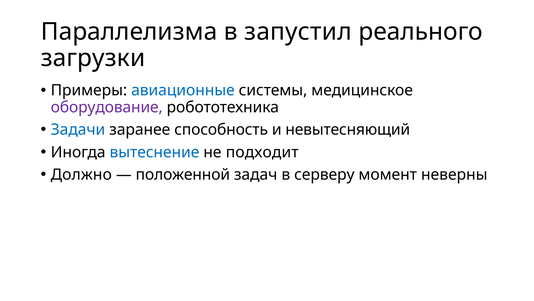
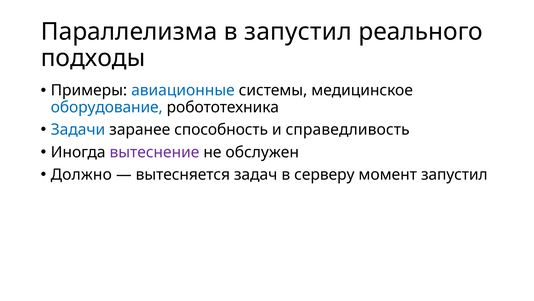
загрузки: загрузки -> подходы (93, 58)
оборудование colour: purple -> blue (107, 107)
невытесняющий: невытесняющий -> справедливость (348, 129)
вытеснение colour: blue -> purple (154, 152)
подходит: подходит -> обслужен (262, 152)
положенной: положенной -> вытесняется (183, 174)
момент неверны: неверны -> запустил (454, 174)
